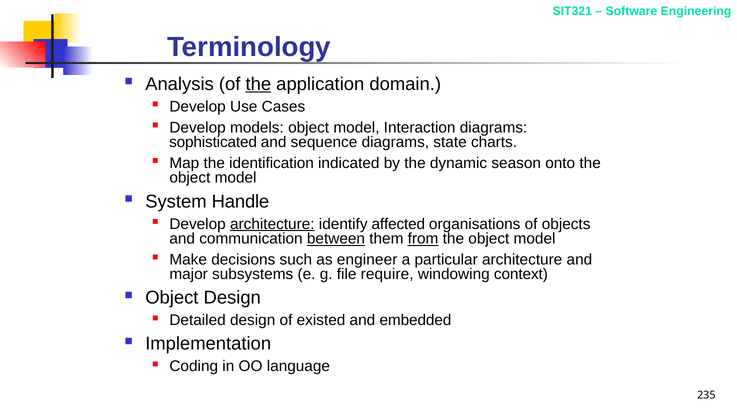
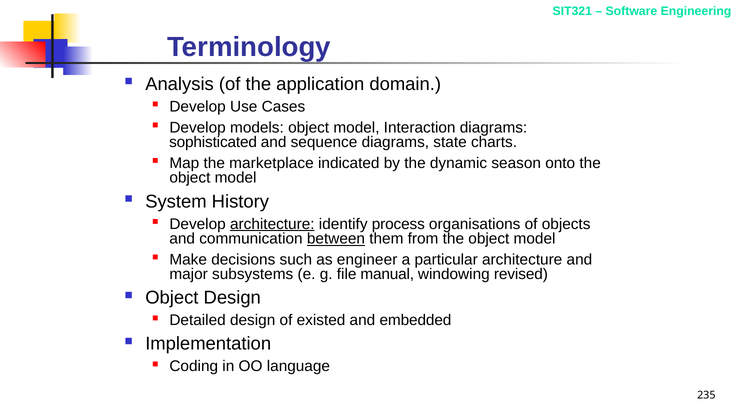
the underline: present -> none (258, 84)
identification: identification -> marketplace (271, 163)
Handle: Handle -> History (240, 201)
affected: affected -> process (398, 224)
from underline: present -> none (423, 238)
require: require -> manual (387, 274)
context: context -> revised (521, 274)
